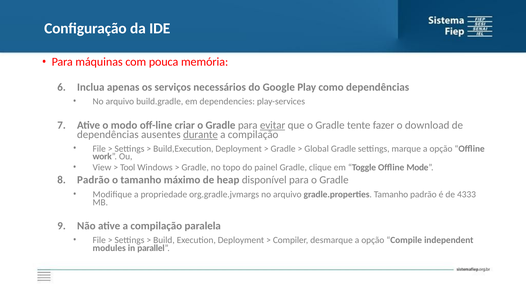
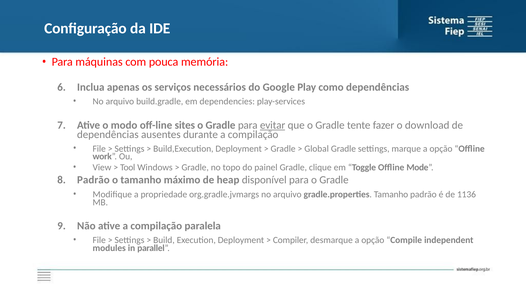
criar: criar -> sites (185, 125)
durante underline: present -> none (201, 134)
4333: 4333 -> 1136 (467, 194)
